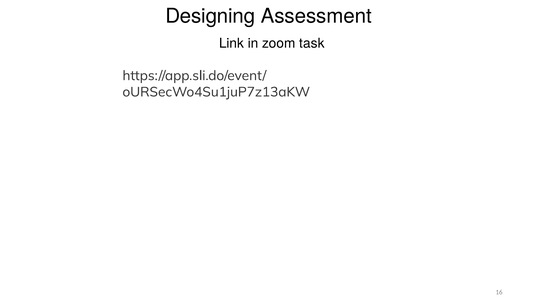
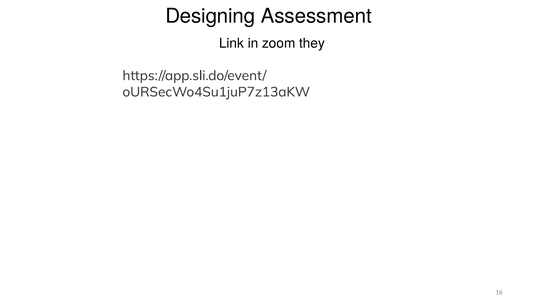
task: task -> they (312, 44)
